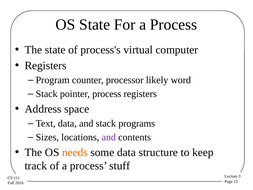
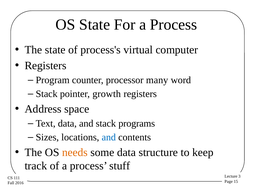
likely: likely -> many (157, 80)
pointer process: process -> growth (107, 94)
and colour: purple -> blue (109, 137)
